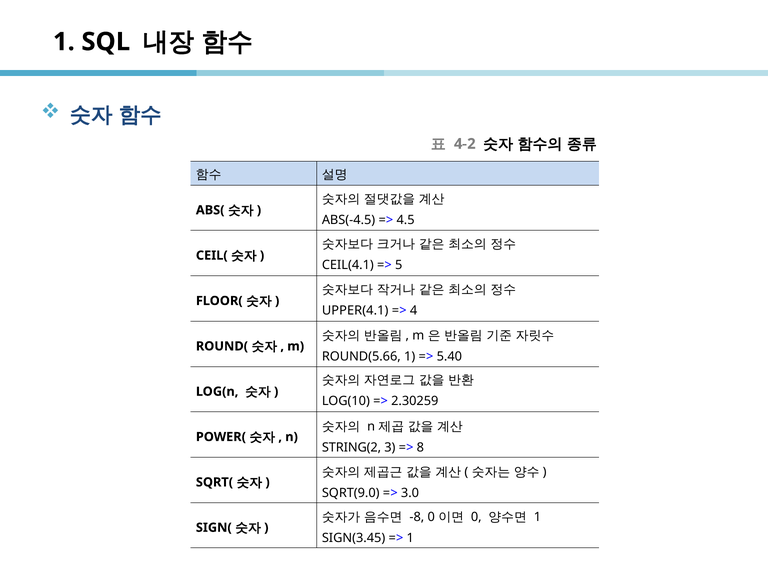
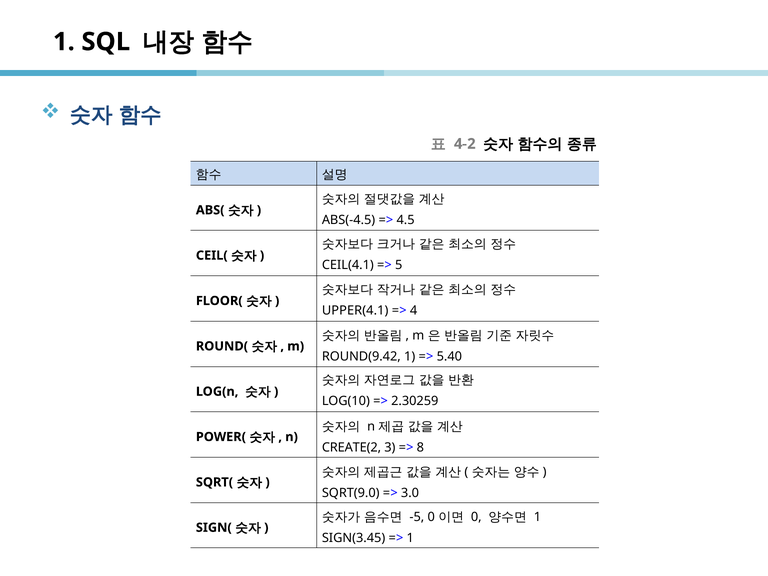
ROUND(5.66: ROUND(5.66 -> ROUND(9.42 (361, 357)
STRING(2: STRING(2 -> CREATE(2 (351, 447)
-8: -8 -> -5 (417, 517)
